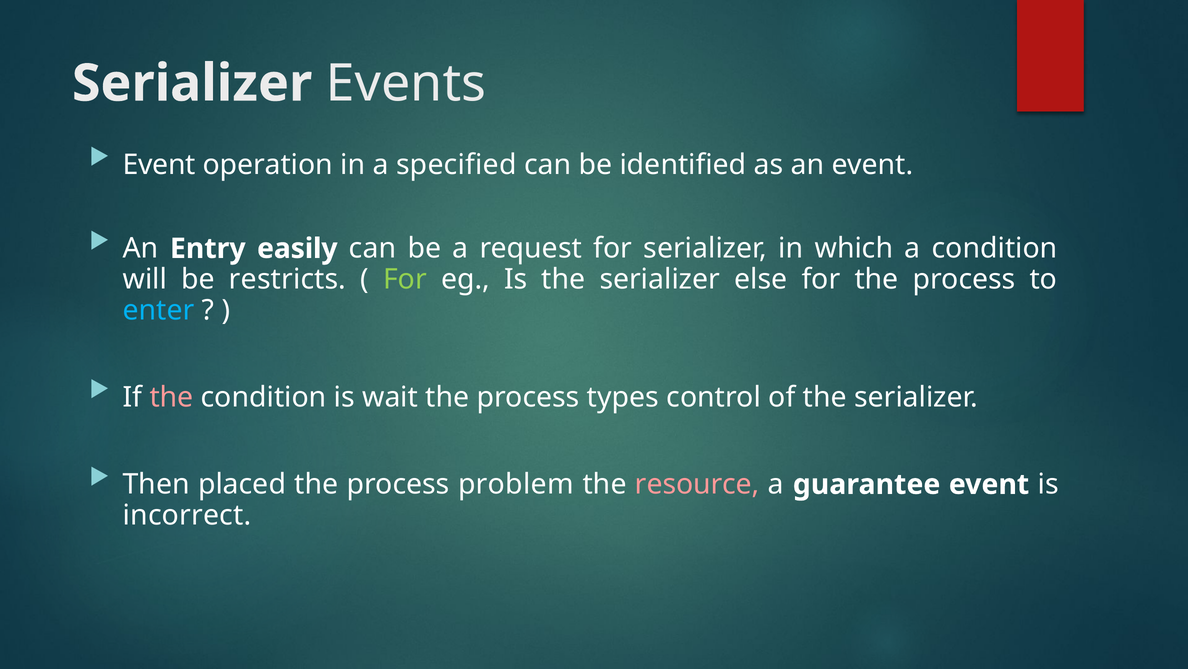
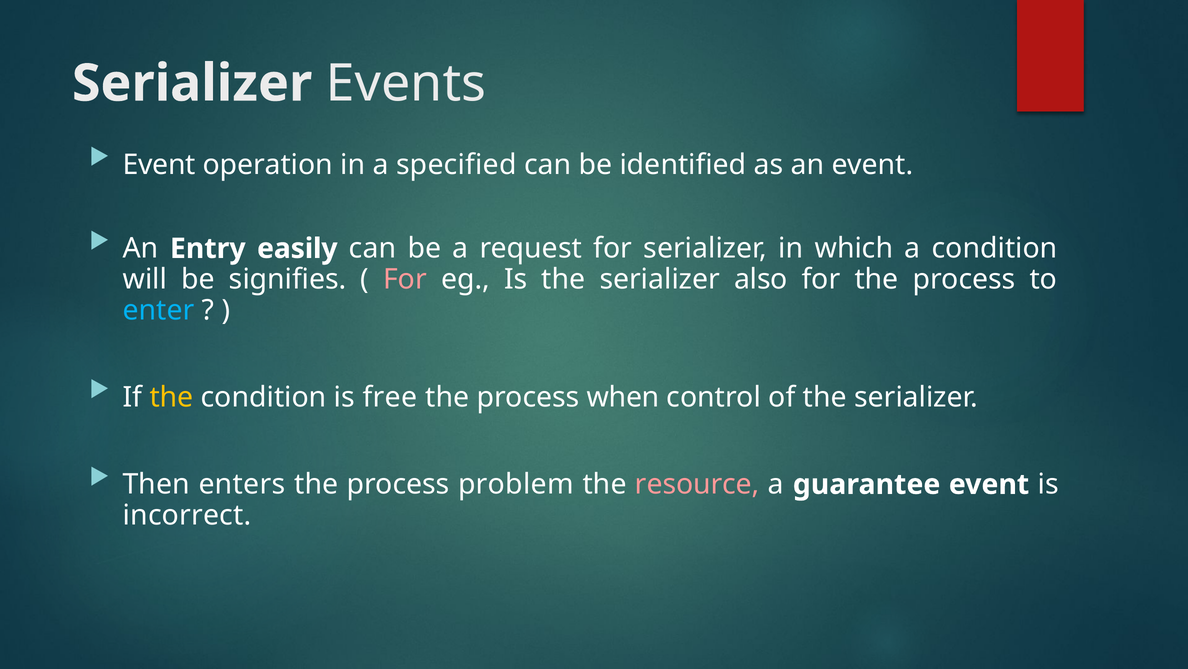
restricts: restricts -> signifies (288, 279)
For colour: light green -> pink (405, 279)
else: else -> also (761, 279)
the colour: pink -> yellow (172, 397)
wait: wait -> free (390, 397)
types: types -> when (623, 397)
placed: placed -> enters (242, 484)
